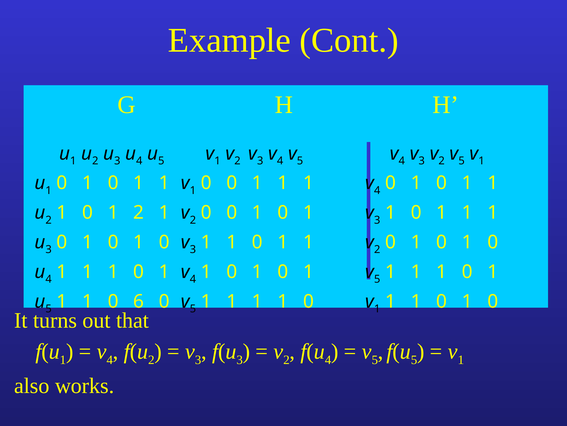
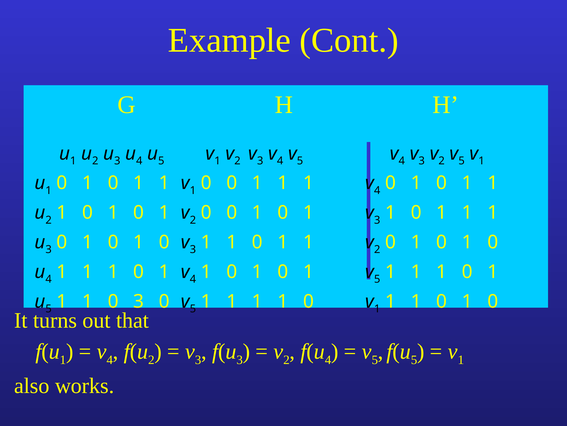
2: 2 -> 0 (139, 212)
0 6: 6 -> 3 (139, 301)
